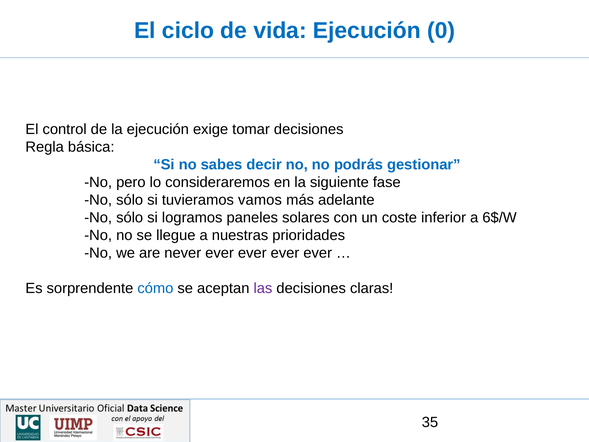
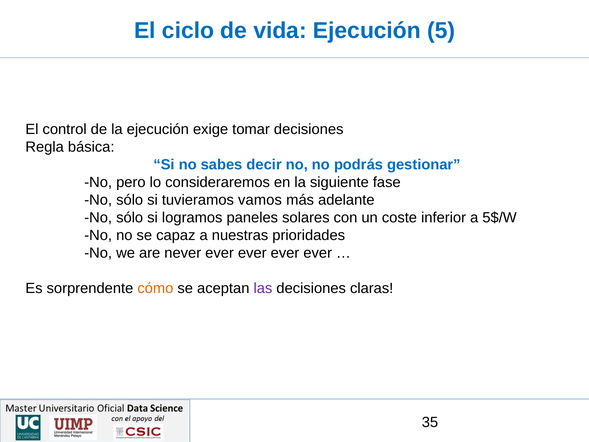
0: 0 -> 5 (441, 30)
6$/W: 6$/W -> 5$/W (500, 218)
llegue: llegue -> capaz (176, 235)
cómo colour: blue -> orange (155, 288)
